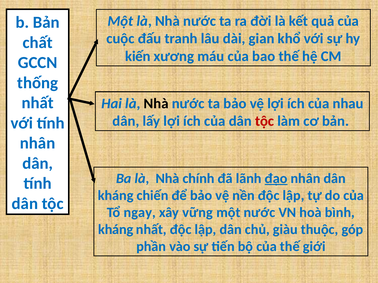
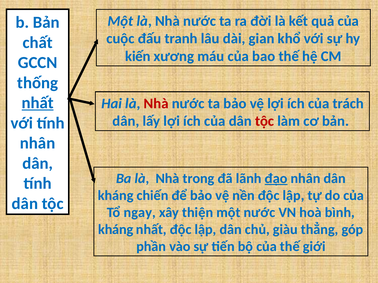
nhất underline: none -> present (38, 103)
Nhà colour: black -> red (156, 104)
nhau: nhau -> trách (348, 104)
chính: chính -> trong (199, 179)
vững: vững -> thiện (198, 213)
thuộc: thuộc -> thẳng (320, 230)
